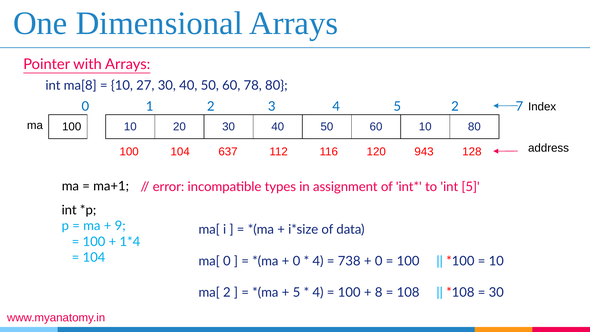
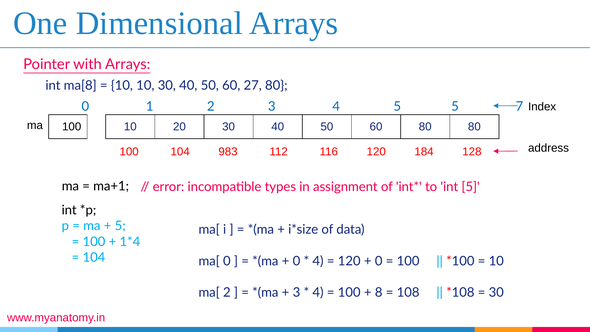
10 27: 27 -> 10 (145, 85)
78: 78 -> 27 (253, 85)
5 2: 2 -> 5 (455, 106)
60 10: 10 -> 80 (425, 127)
637: 637 -> 983 (228, 152)
943: 943 -> 184 (424, 152)
9: 9 -> 5 (120, 226)
738: 738 -> 120 (349, 261)
5: 5 -> 3 (297, 292)
